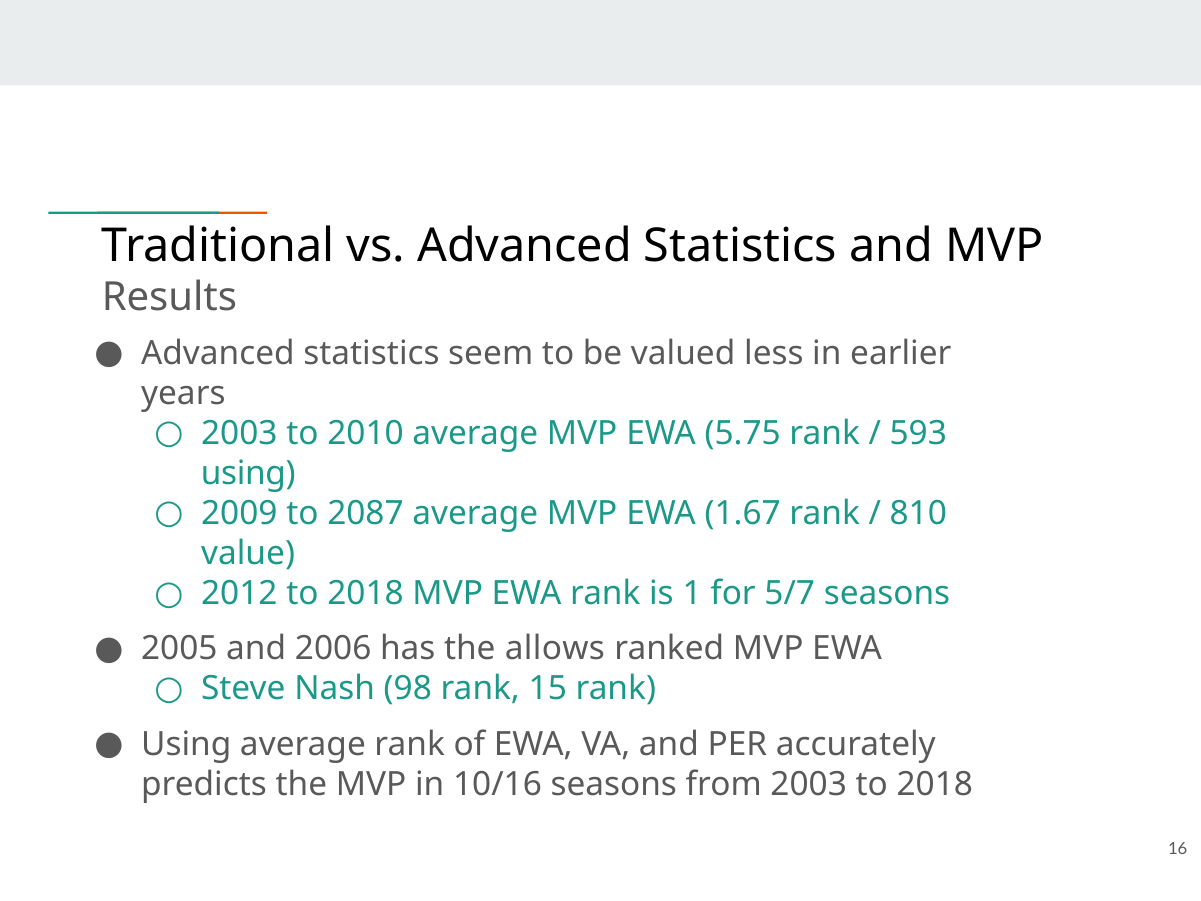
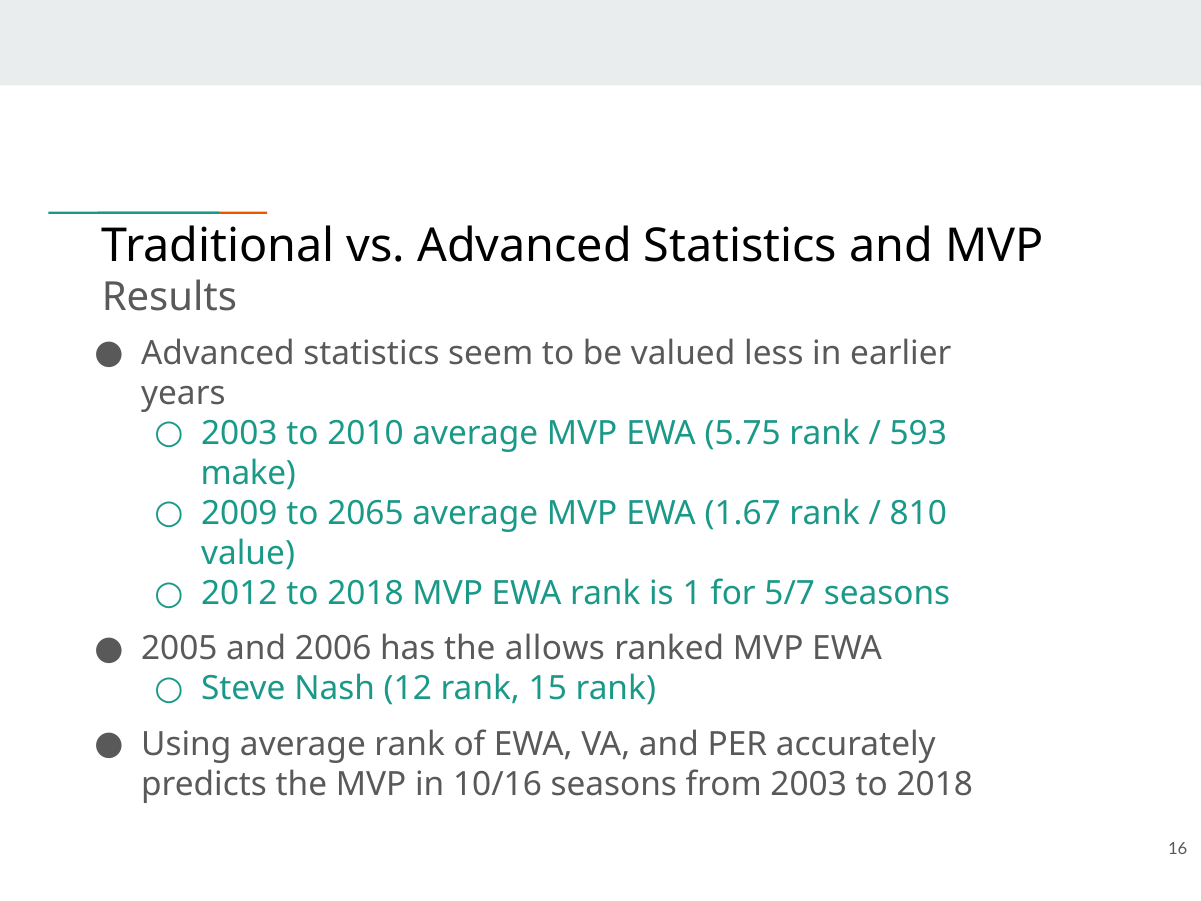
using: using -> make (248, 473)
2087: 2087 -> 2065 (365, 513)
98: 98 -> 12 (408, 689)
